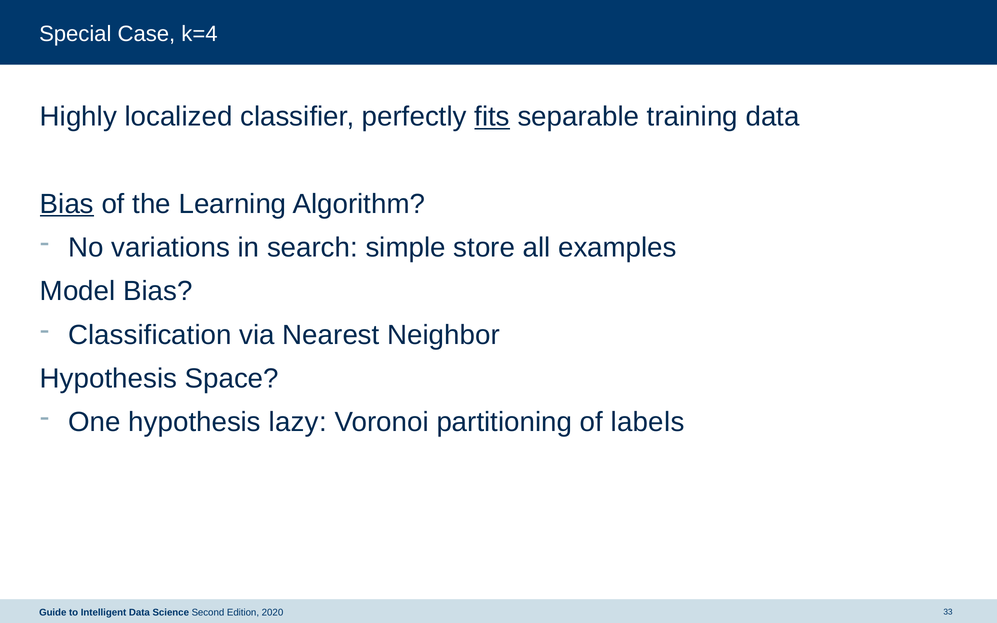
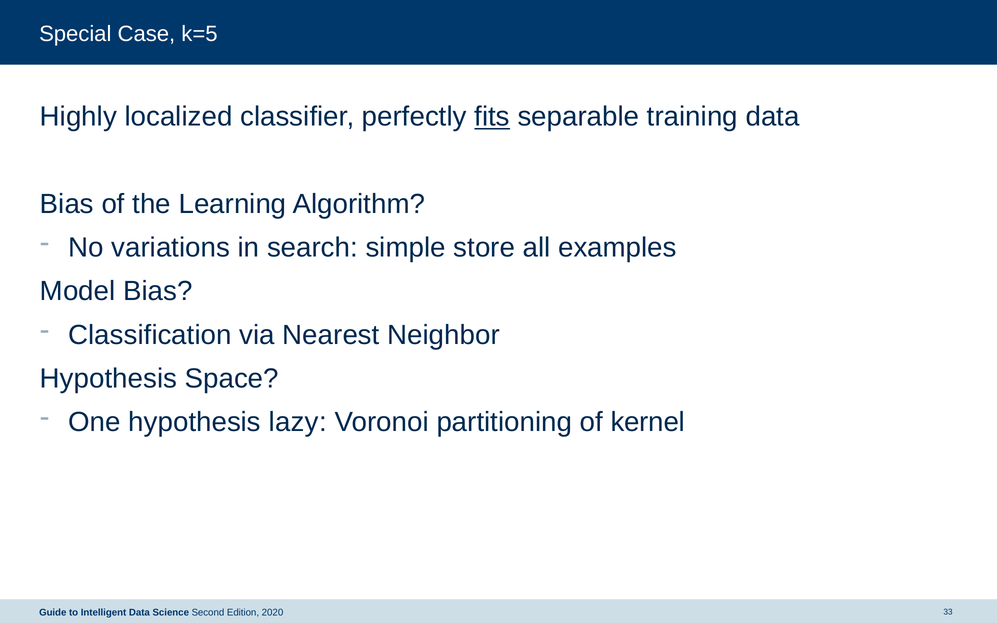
k=4: k=4 -> k=5 (199, 34)
Bias underline: present -> none (67, 204)
labels: labels -> kernel (648, 422)
